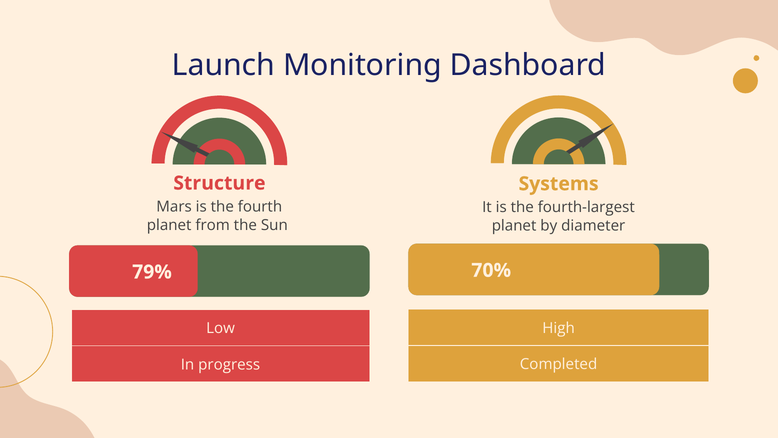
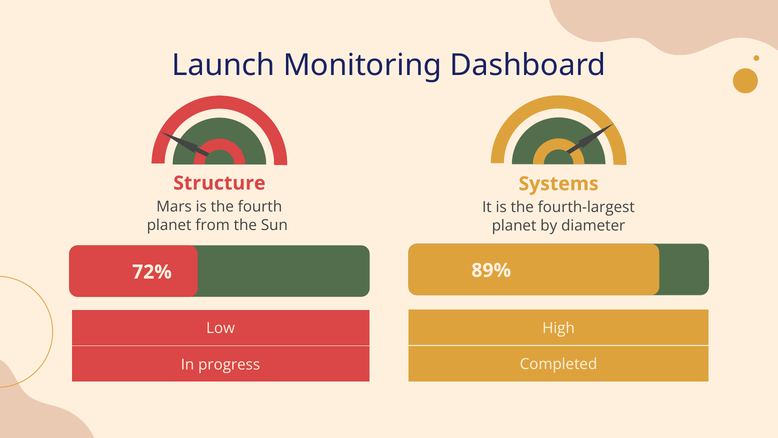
70%: 70% -> 89% (491, 270)
79%: 79% -> 72% (152, 272)
